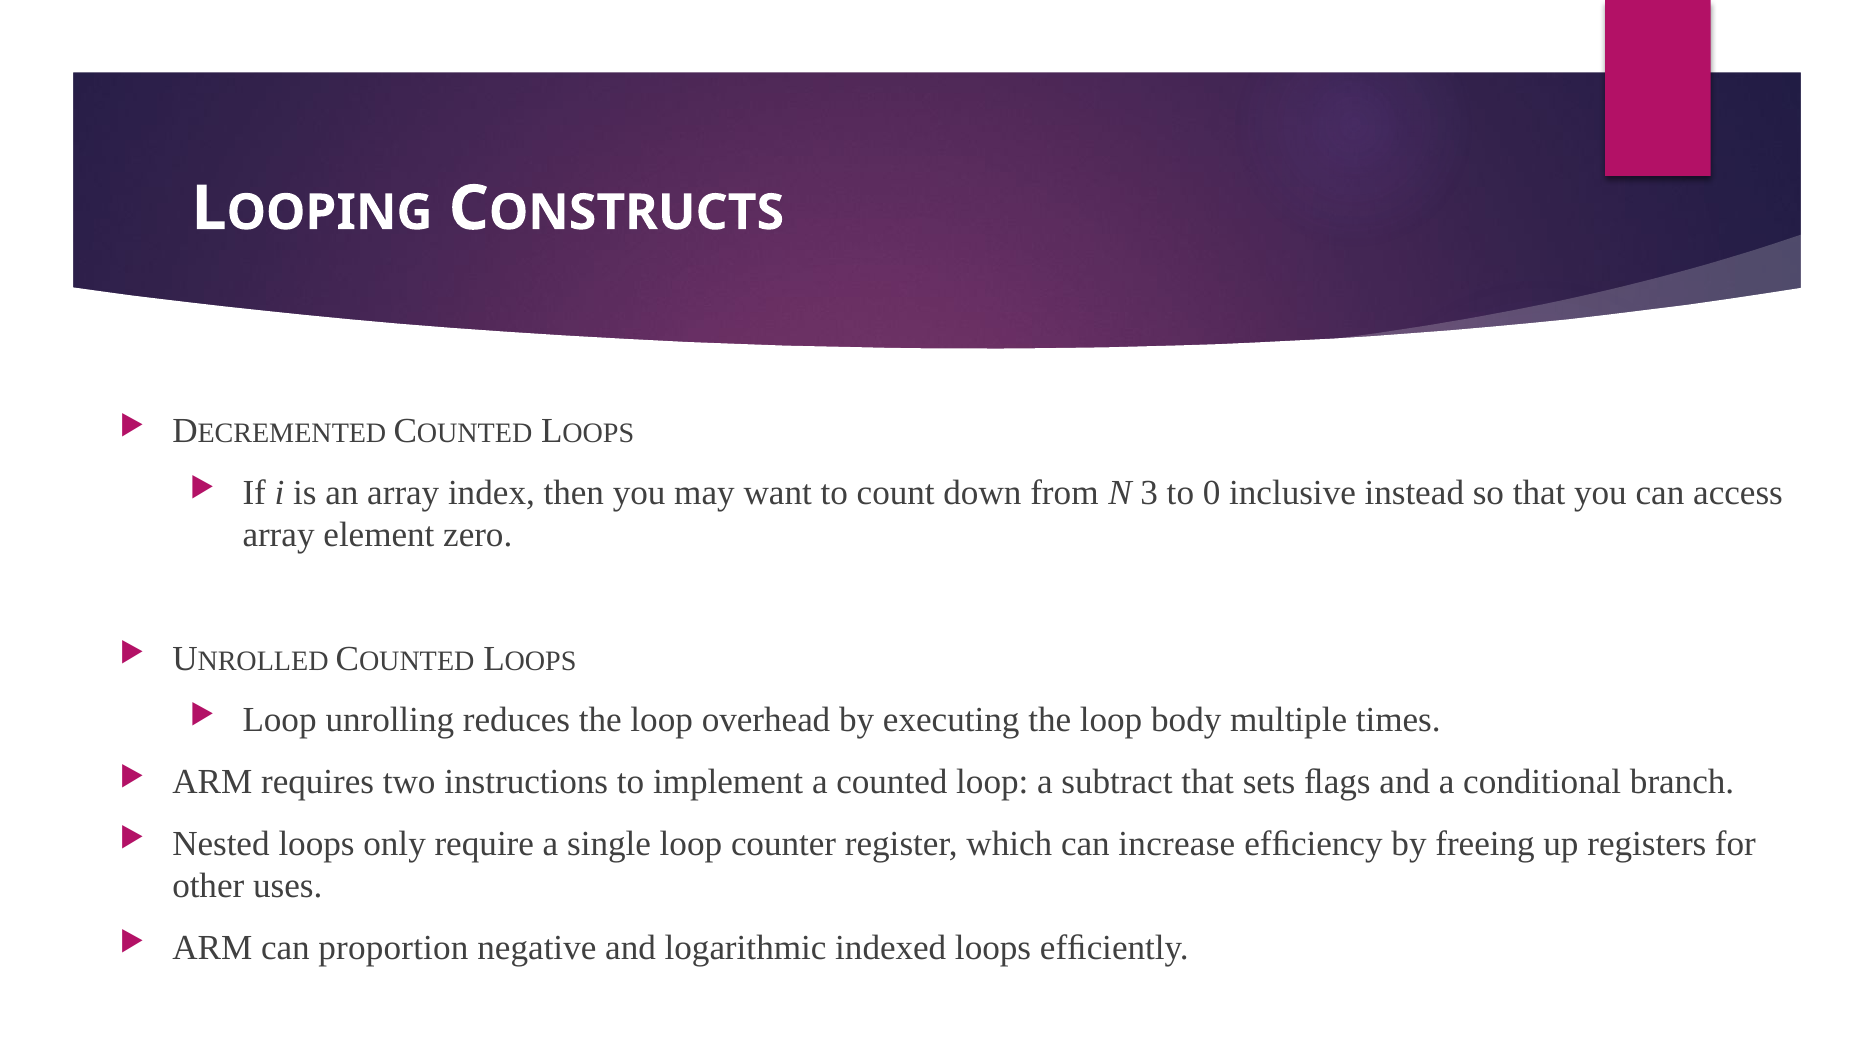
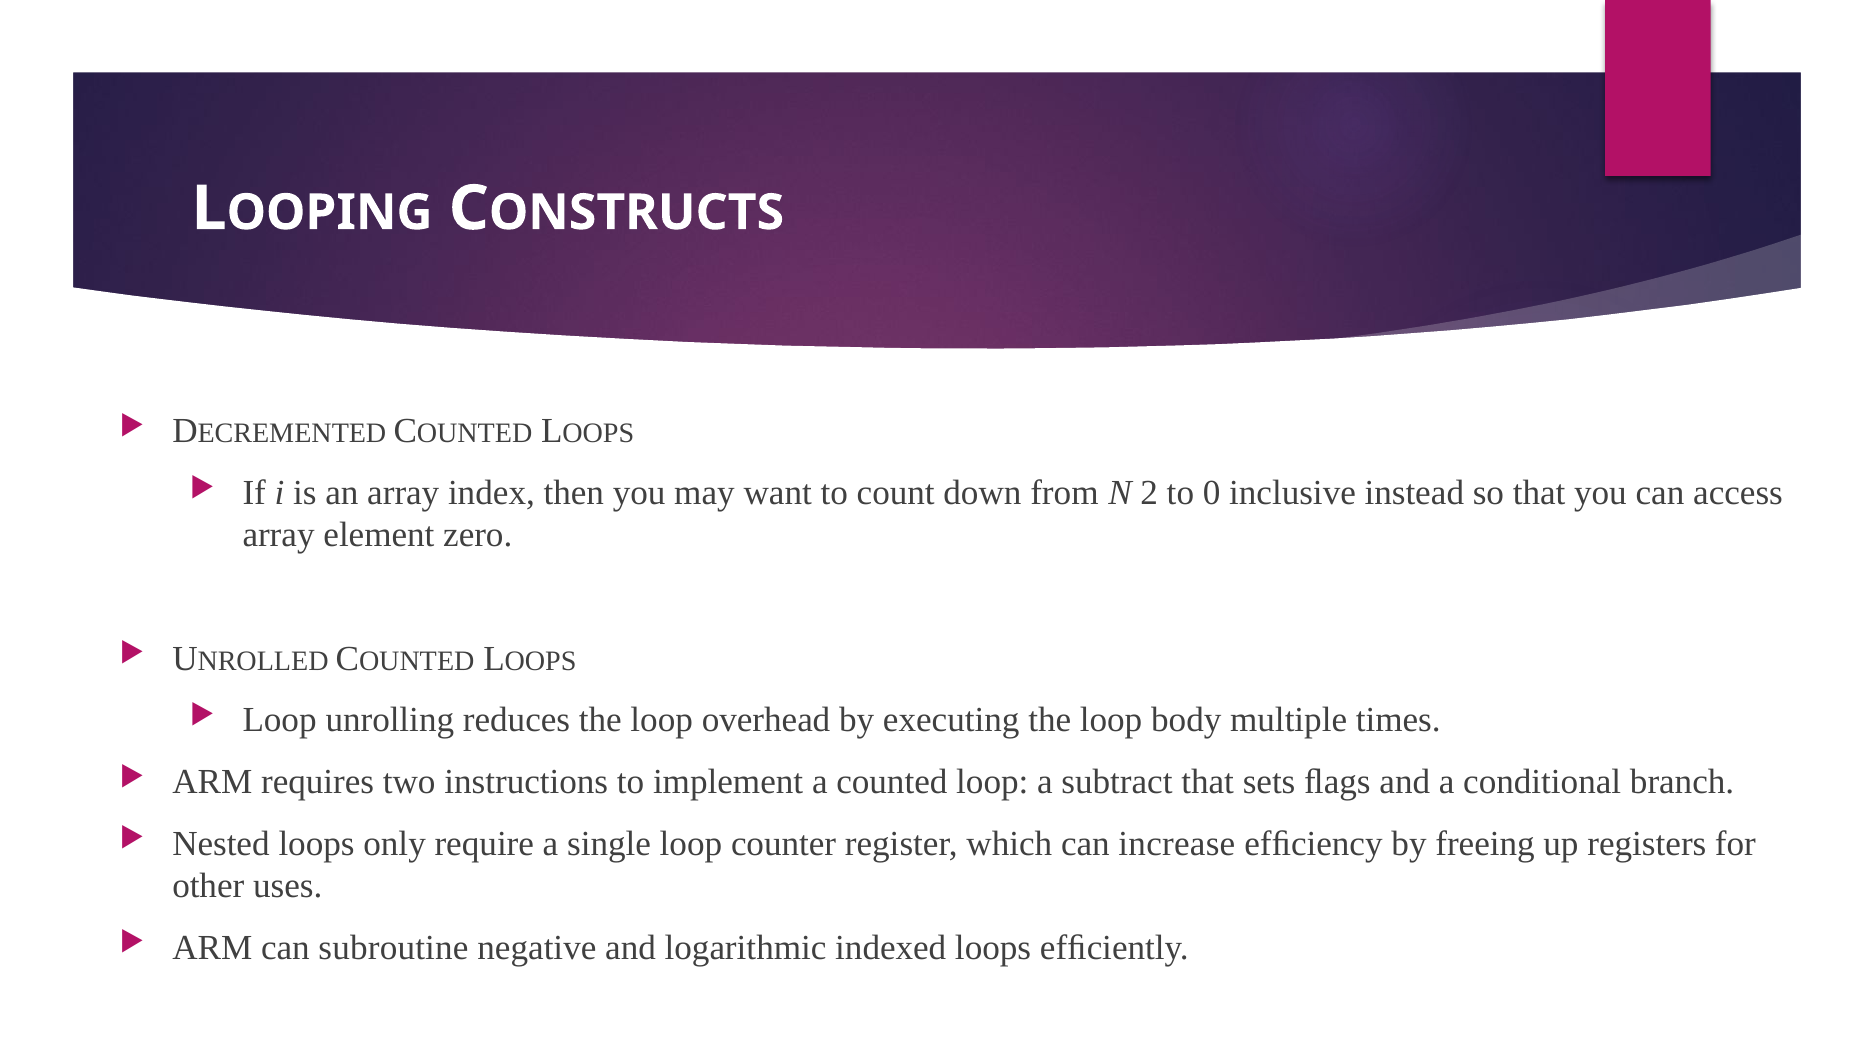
3: 3 -> 2 (1149, 493)
proportion: proportion -> subroutine (393, 947)
